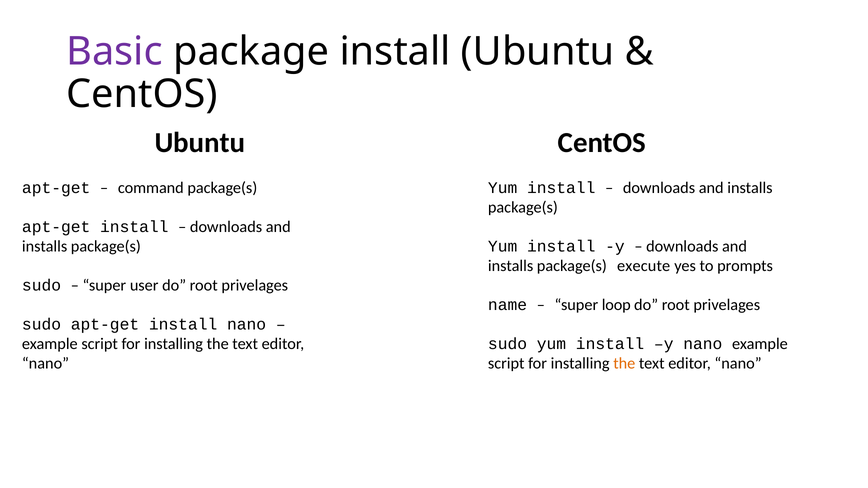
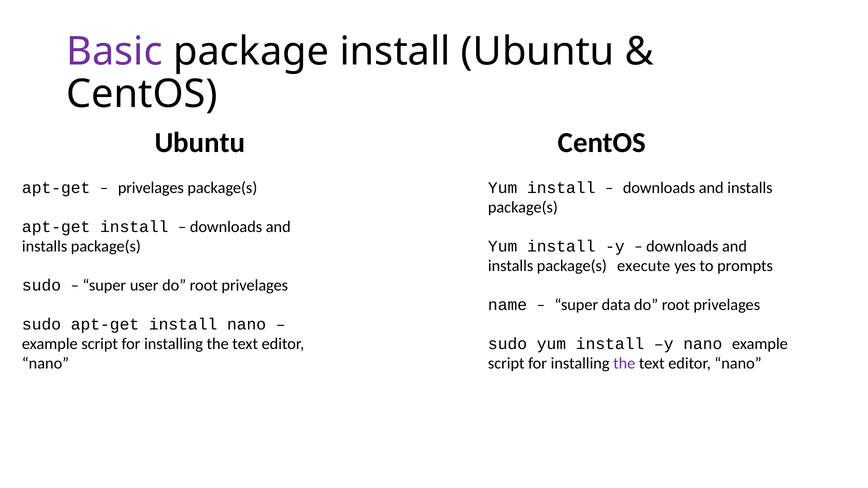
command: command -> privelages (151, 188)
loop: loop -> data (616, 305)
the colour: orange -> purple (624, 364)
